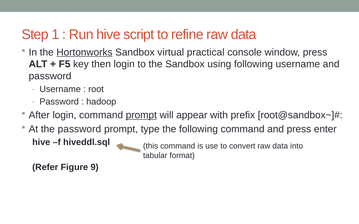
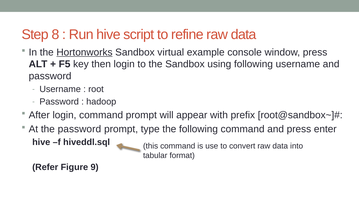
1: 1 -> 8 (56, 35)
practical: practical -> example (206, 52)
prompt underline: present -> none (141, 115)
